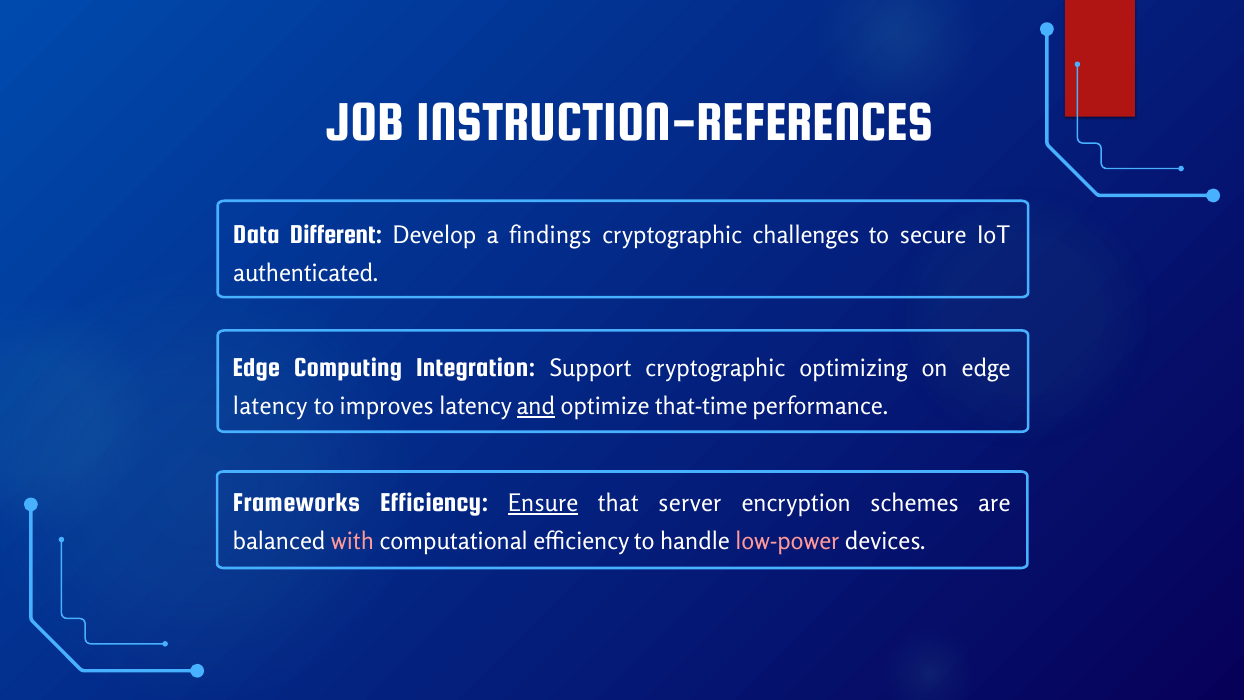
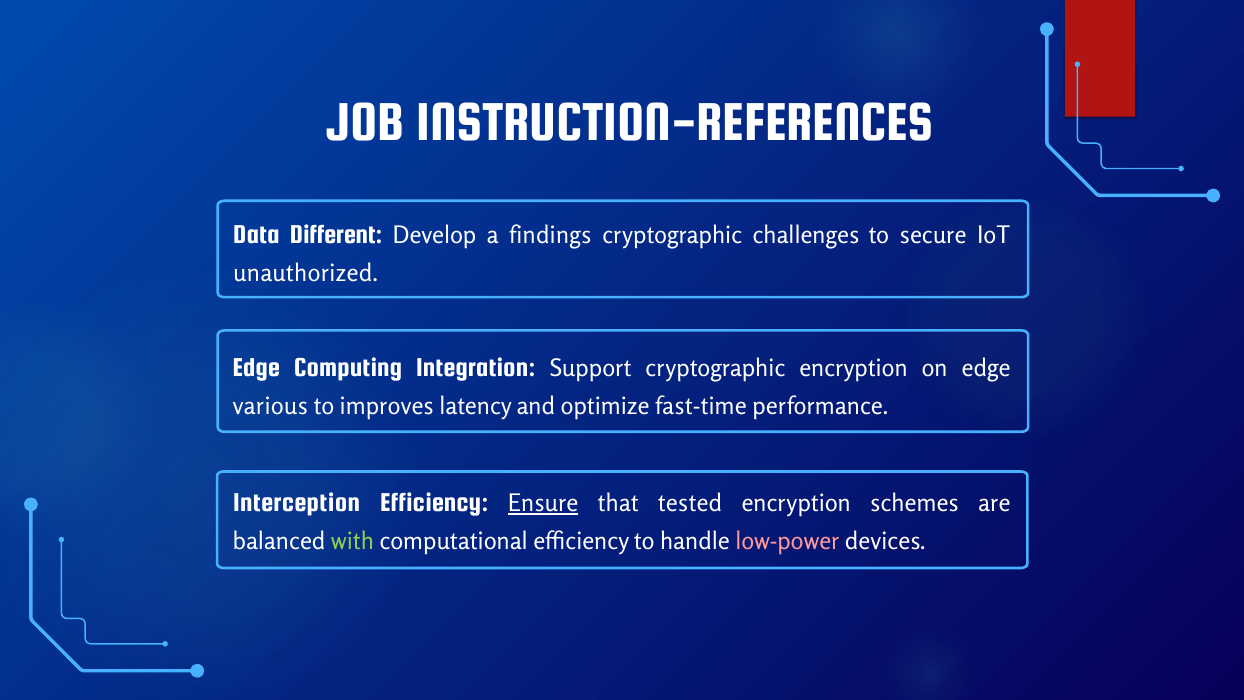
authenticated: authenticated -> unauthorized (306, 274)
cryptographic optimizing: optimizing -> encryption (854, 368)
latency: latency -> various (270, 406)
and underline: present -> none (536, 406)
that-time: that-time -> fast-time (701, 406)
Frameworks: Frameworks -> Interception (297, 502)
server: server -> tested (690, 503)
with colour: pink -> light green (352, 542)
